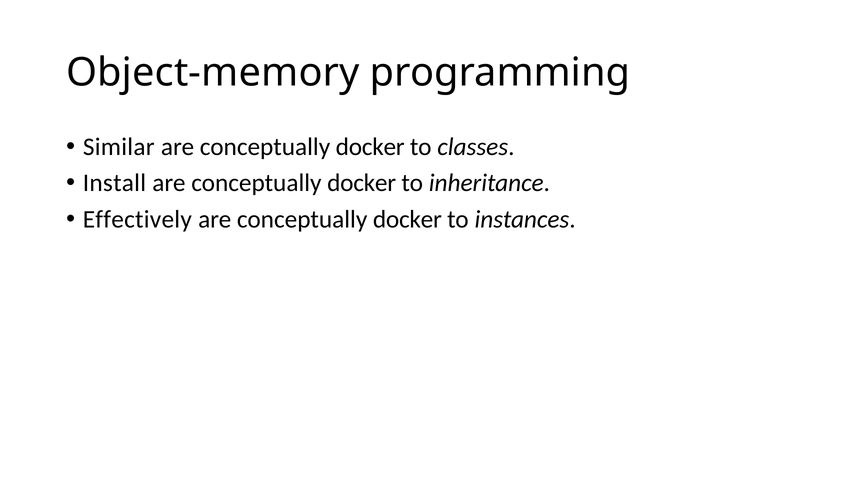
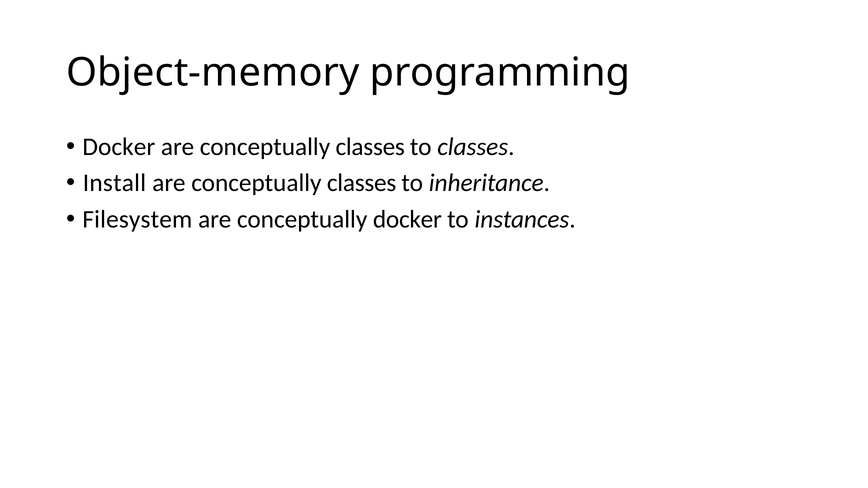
Similar: Similar -> Docker (119, 147)
docker: docker -> classes (370, 147)
docker: docker -> classes (362, 183)
Effectively: Effectively -> Filesystem (137, 220)
